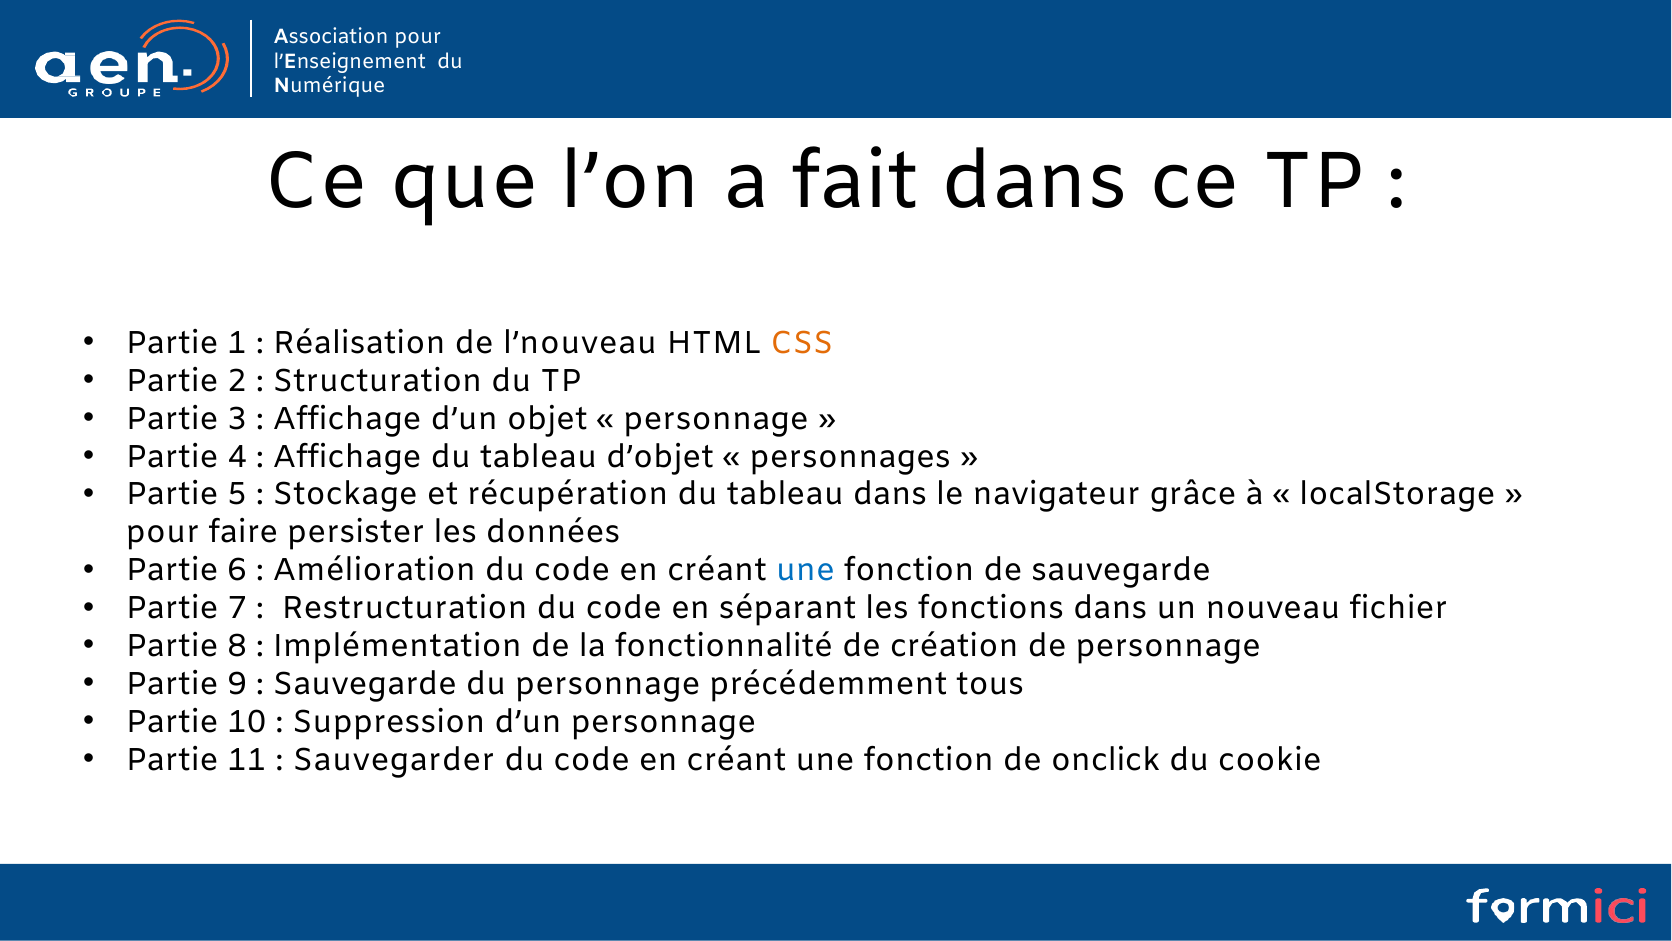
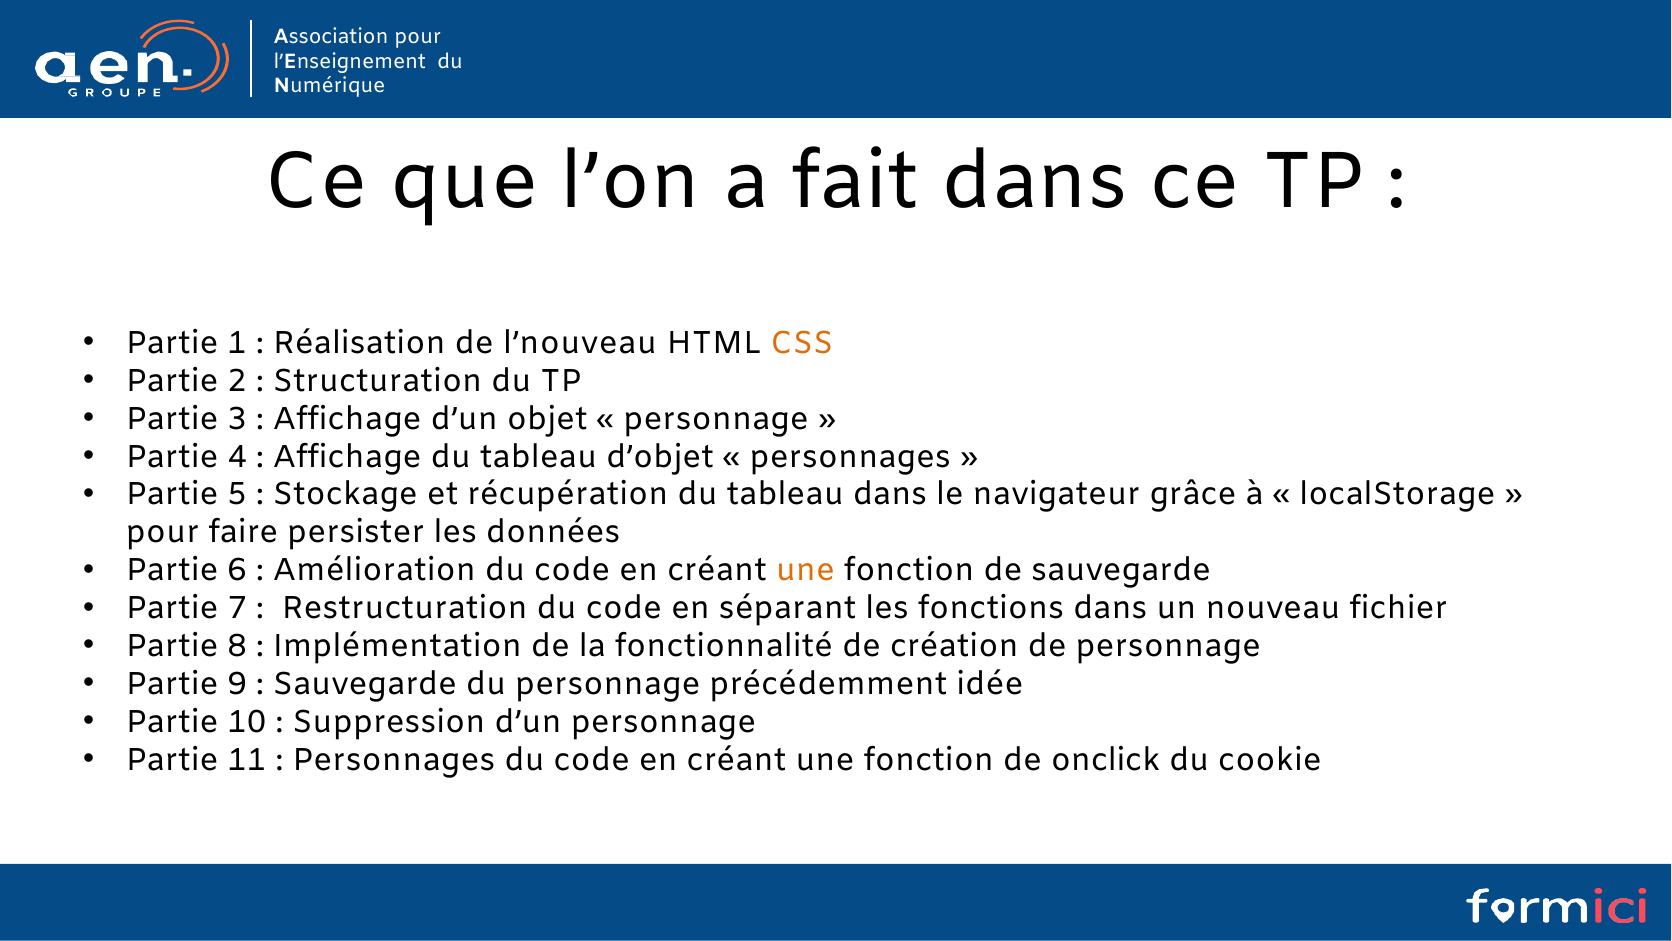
une colour: blue -> orange (805, 570)
tous: tous -> idée (990, 684)
Sauvegarder: Sauvegarder -> Personnages (394, 760)
